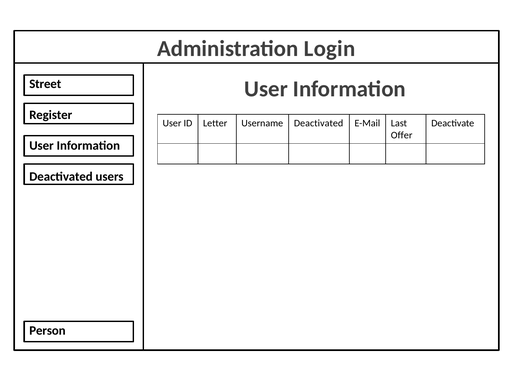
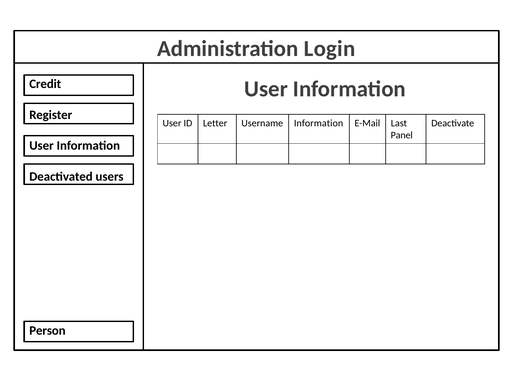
Street: Street -> Credit (45, 84)
Username Deactivated: Deactivated -> Information (319, 123)
Offer: Offer -> Panel (402, 135)
